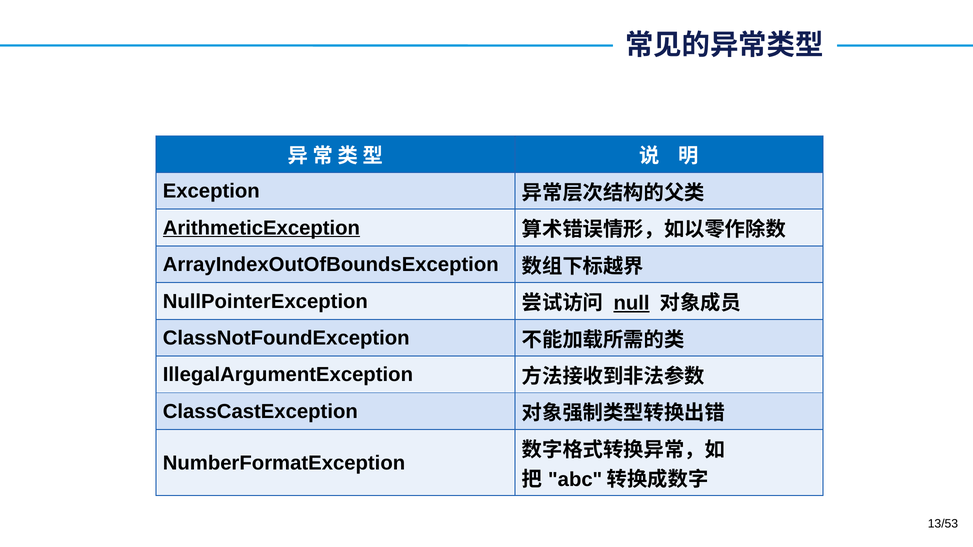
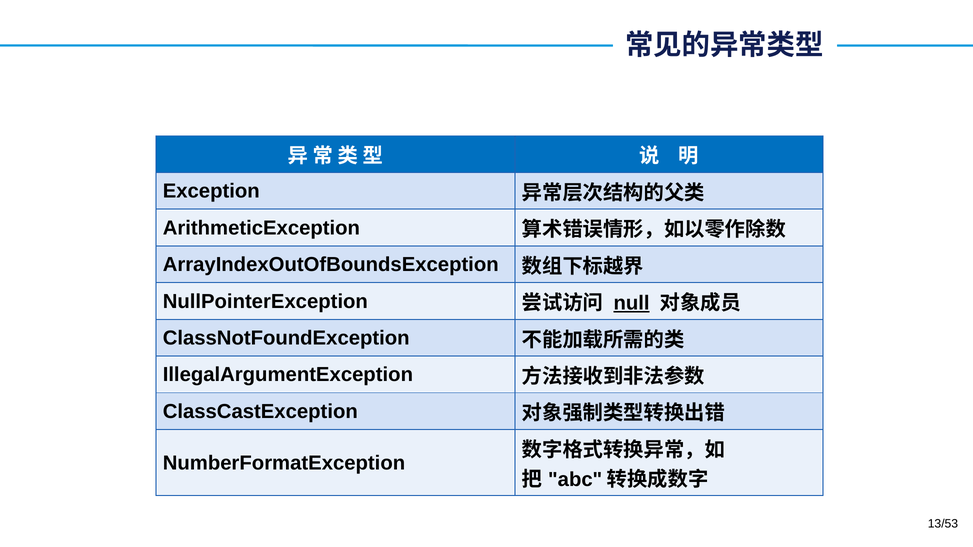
ArithmeticException underline: present -> none (261, 228)
